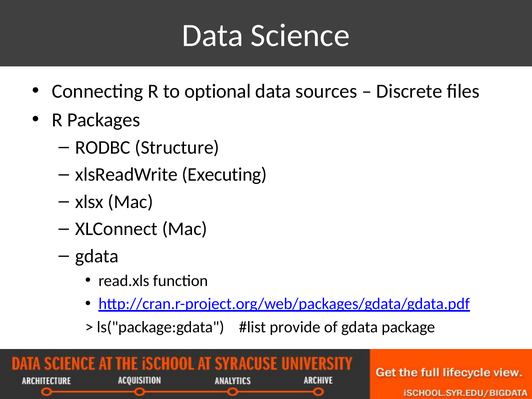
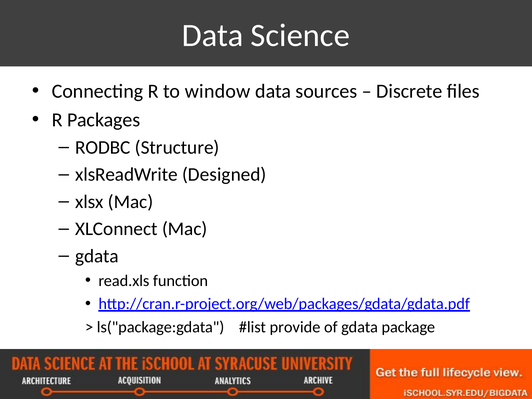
optional: optional -> window (218, 91)
Executing: Executing -> Designed (224, 175)
